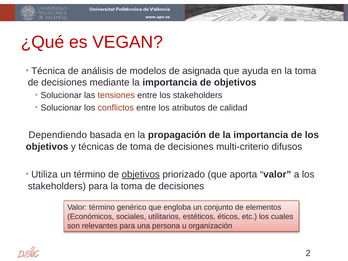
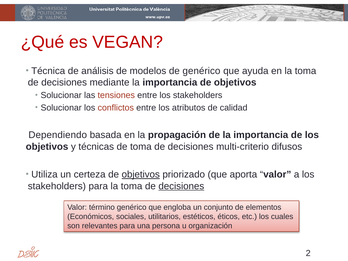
de asignada: asignada -> genérico (201, 71)
un término: término -> certeza (90, 174)
decisiones underline: none -> present (181, 186)
